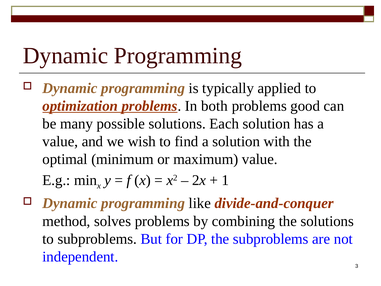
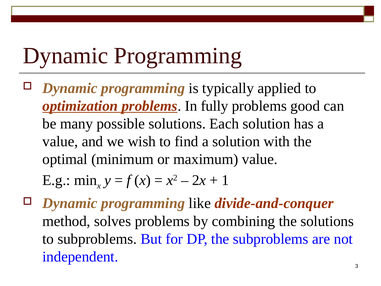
both: both -> fully (215, 106)
